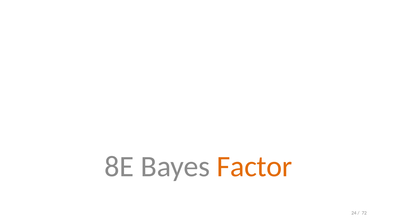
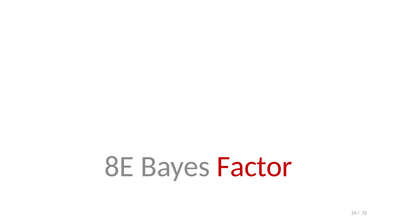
Factor colour: orange -> red (254, 167)
